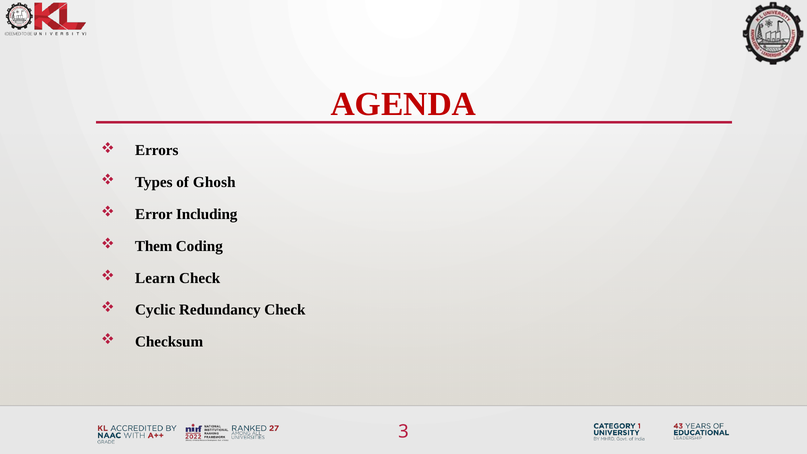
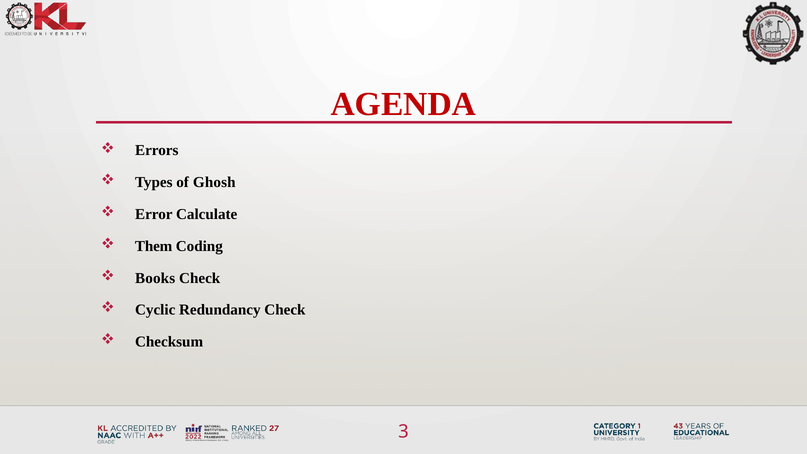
Including: Including -> Calculate (207, 214)
Learn: Learn -> Books (155, 278)
